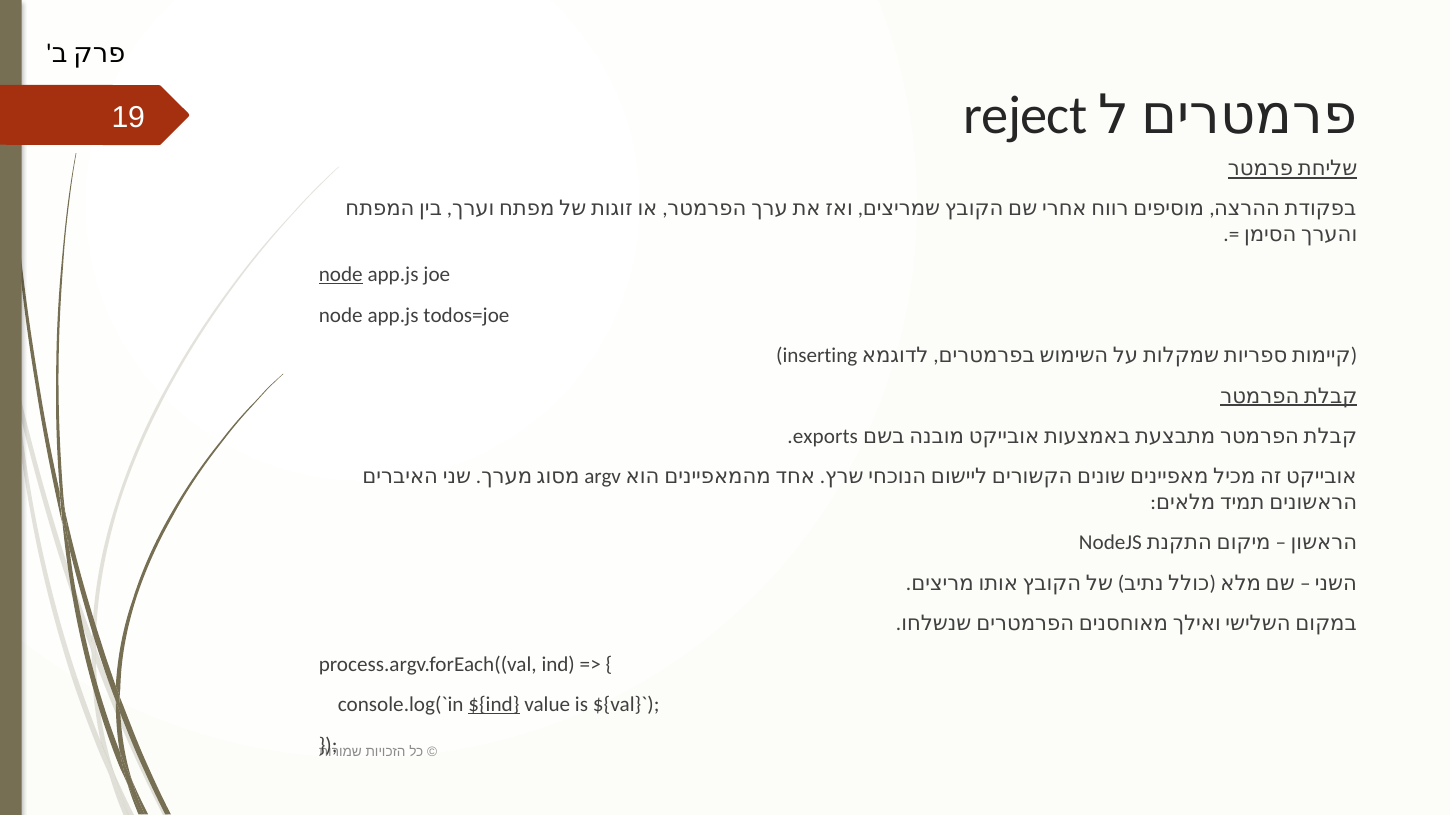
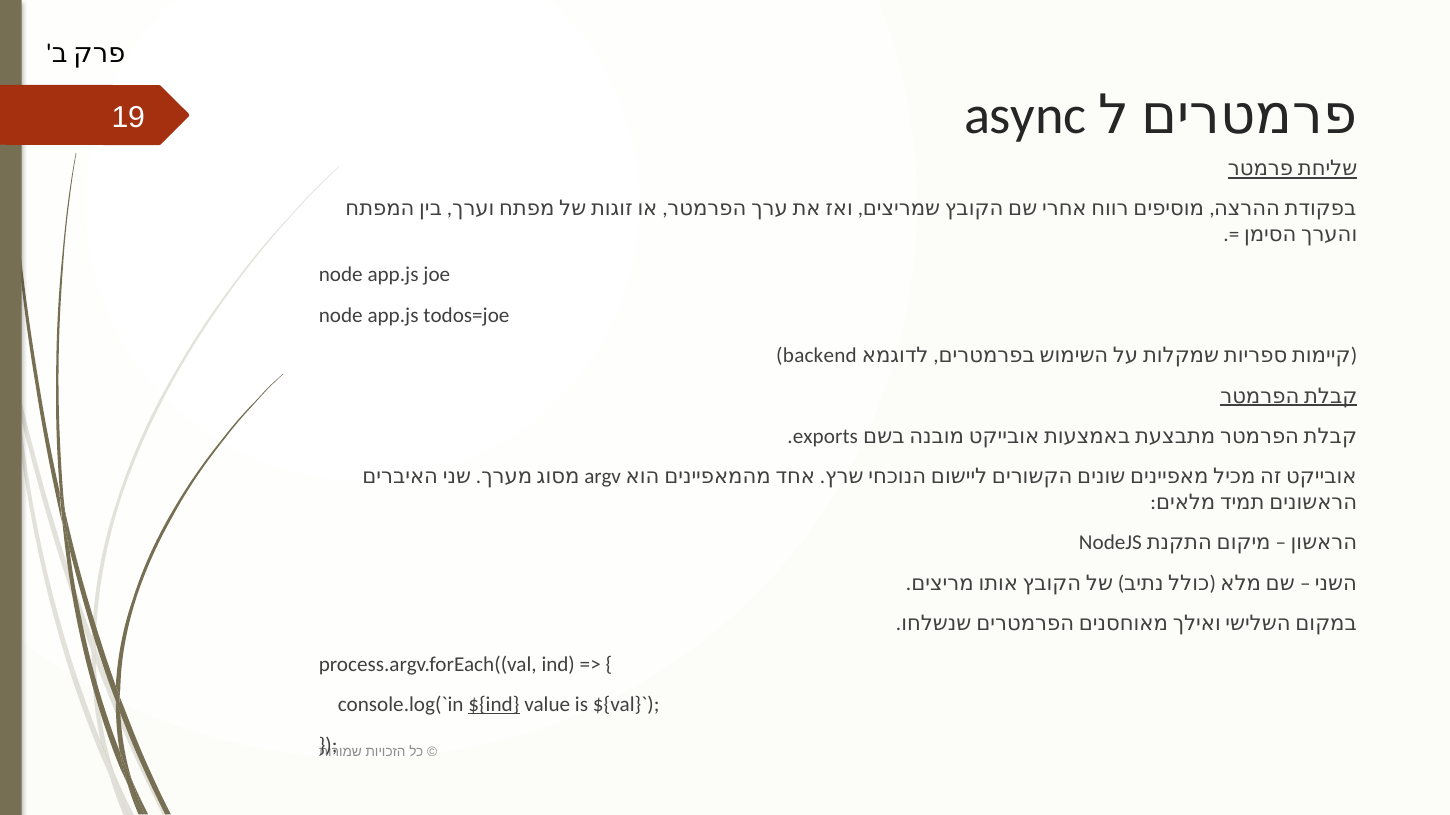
reject: reject -> async (1025, 116)
node underline: present -> none (341, 275)
inserting: inserting -> backend (820, 356)
